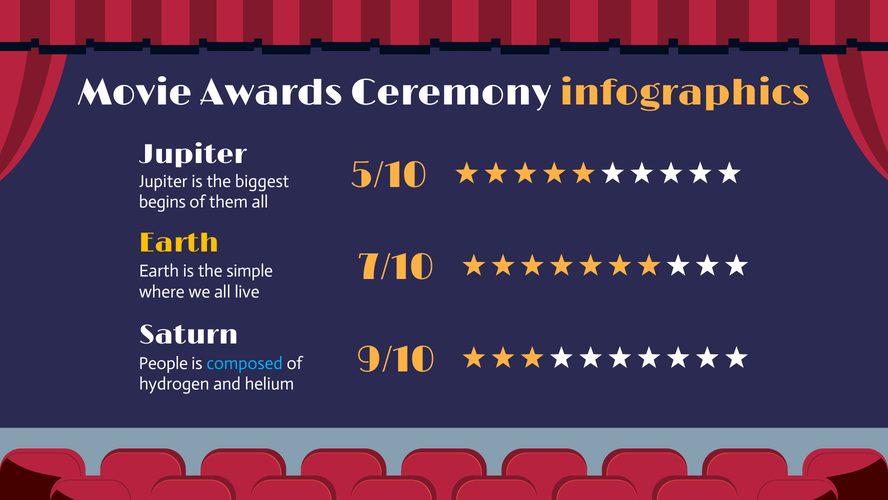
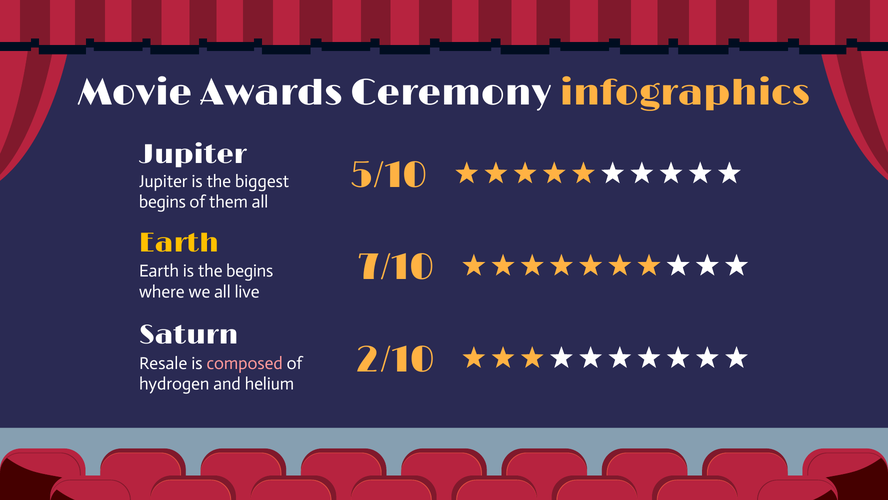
the simple: simple -> begins (250, 271)
9/10: 9/10 -> 2/10 (396, 359)
People: People -> Resale (163, 363)
composed colour: light blue -> pink (245, 363)
